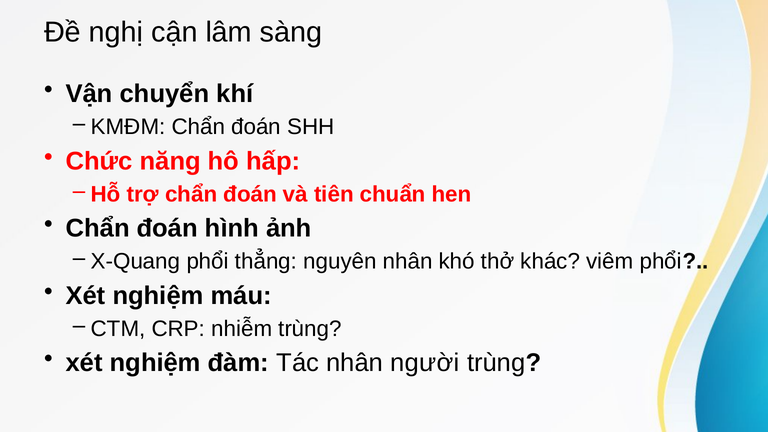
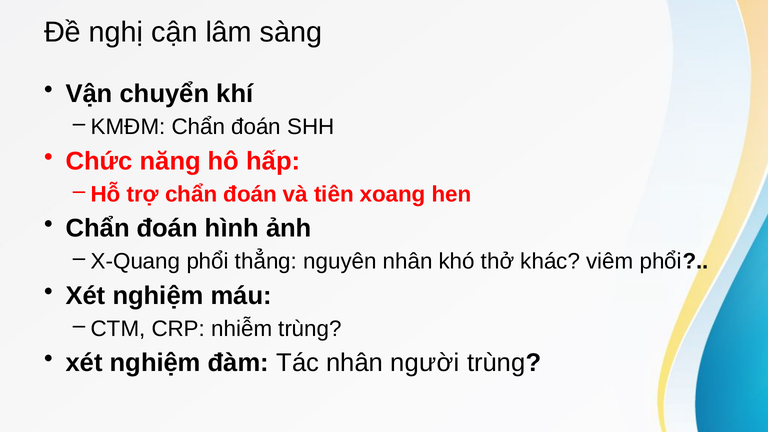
chuẩn: chuẩn -> xoang (393, 194)
